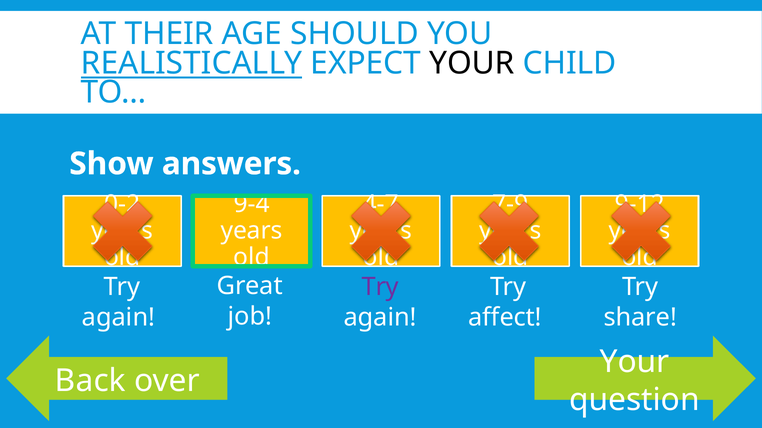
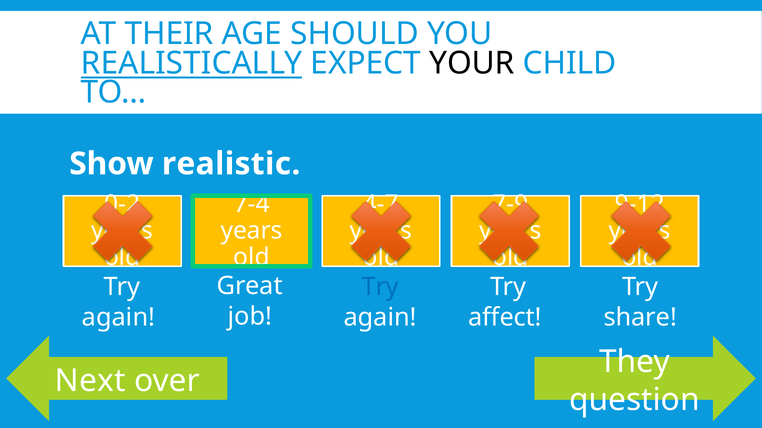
answers: answers -> realistic (231, 164)
9-4: 9-4 -> 7-4 (252, 205)
Try colour: purple -> blue (380, 287)
Your: Your -> They (635, 362)
Back: Back -> Next (90, 381)
